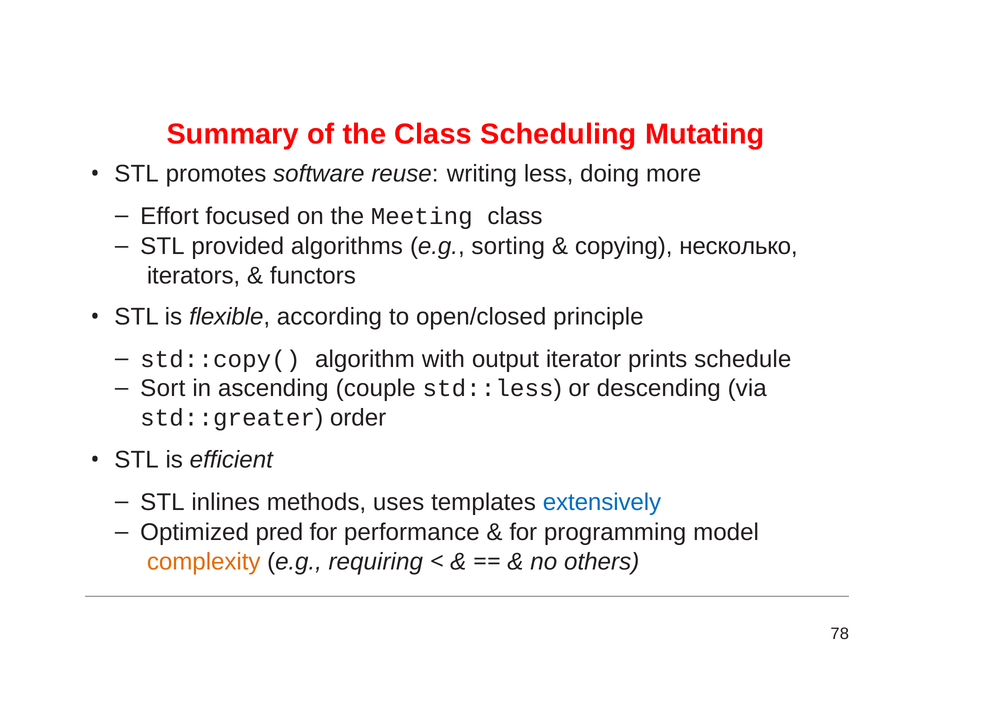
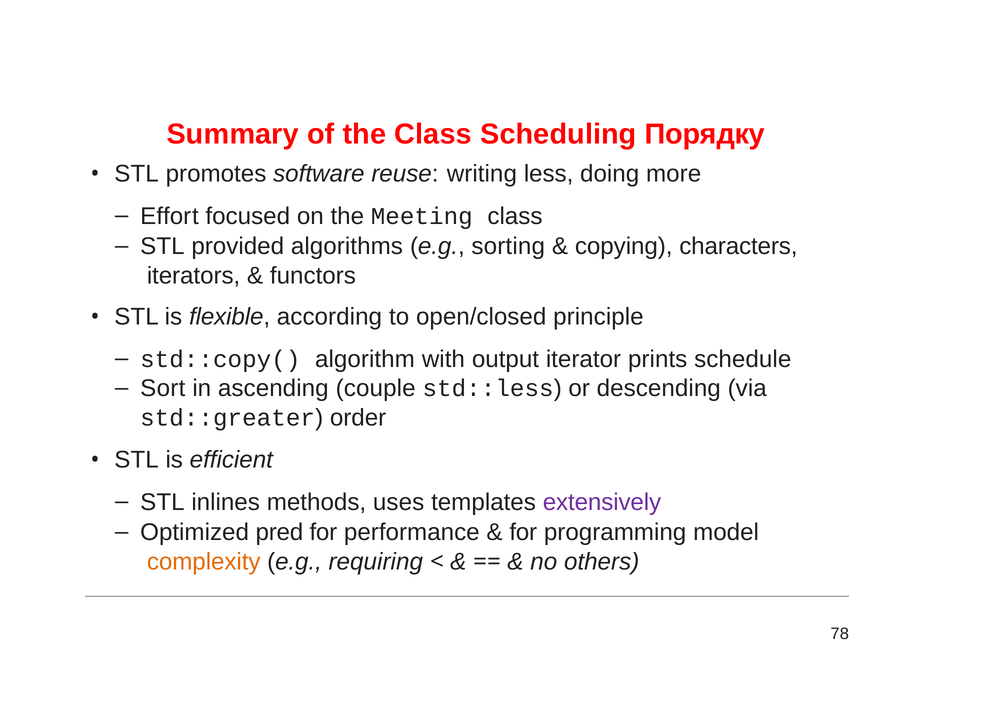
Mutating: Mutating -> Порядку (705, 134)
несколько: несколько -> characters (738, 247)
extensively colour: blue -> purple (602, 503)
